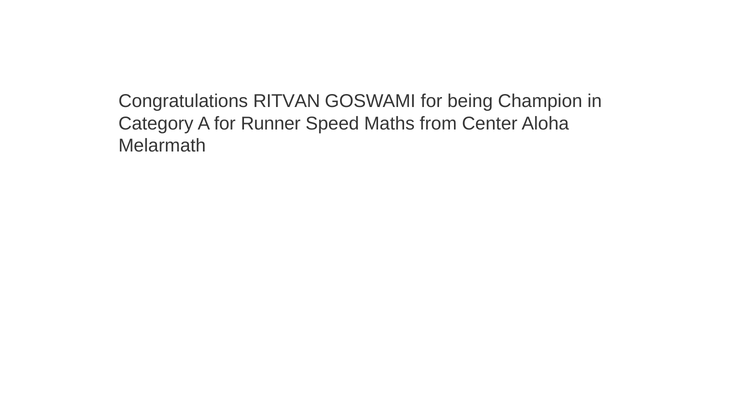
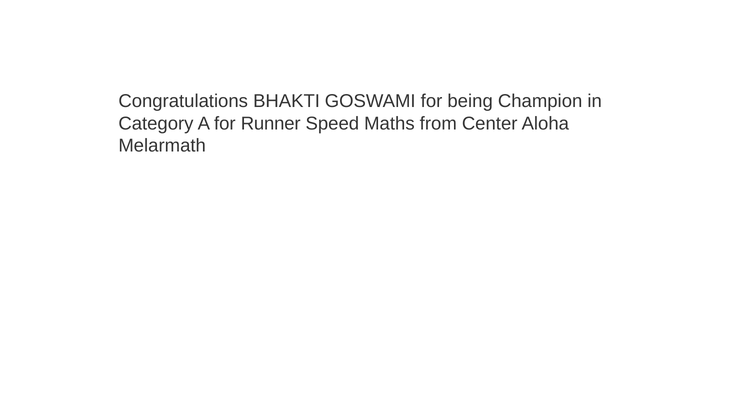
RITVAN: RITVAN -> BHAKTI (287, 101)
